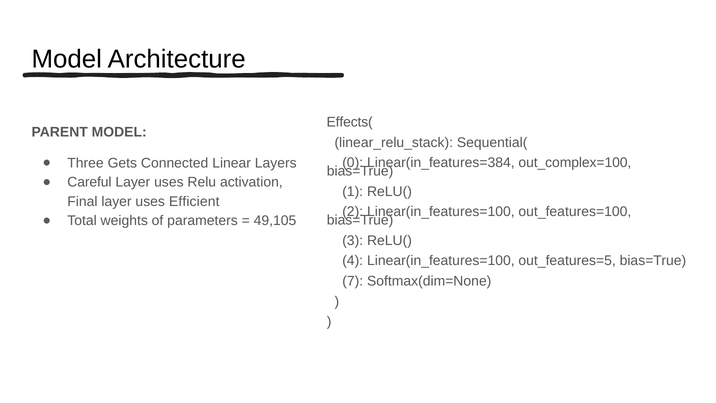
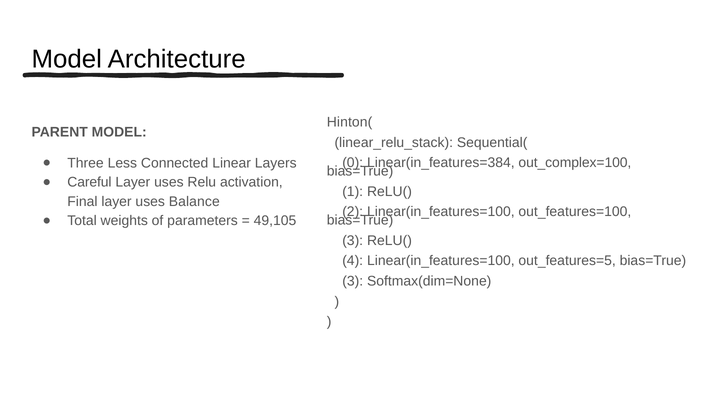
Effects(: Effects( -> Hinton( (350, 122)
Gets: Gets -> Less (122, 163)
Efficient: Efficient -> Balance (194, 201)
7: 7 -> 3 (353, 281)
